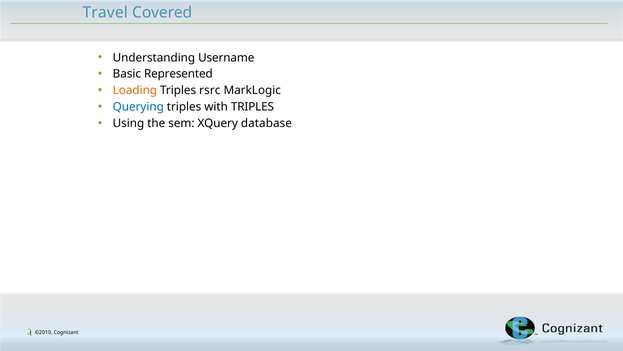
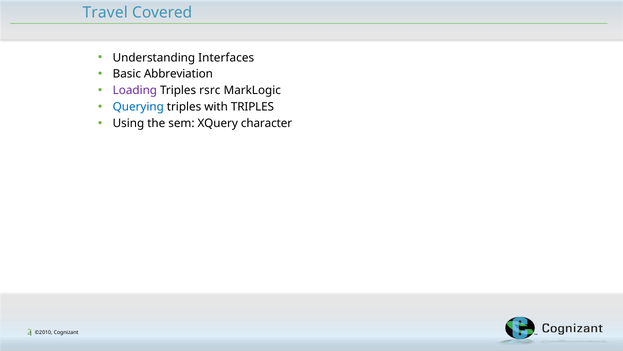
Username: Username -> Interfaces (226, 58)
Represented: Represented -> Abbreviation (178, 74)
Loading colour: orange -> purple (135, 90)
database: database -> character (267, 123)
